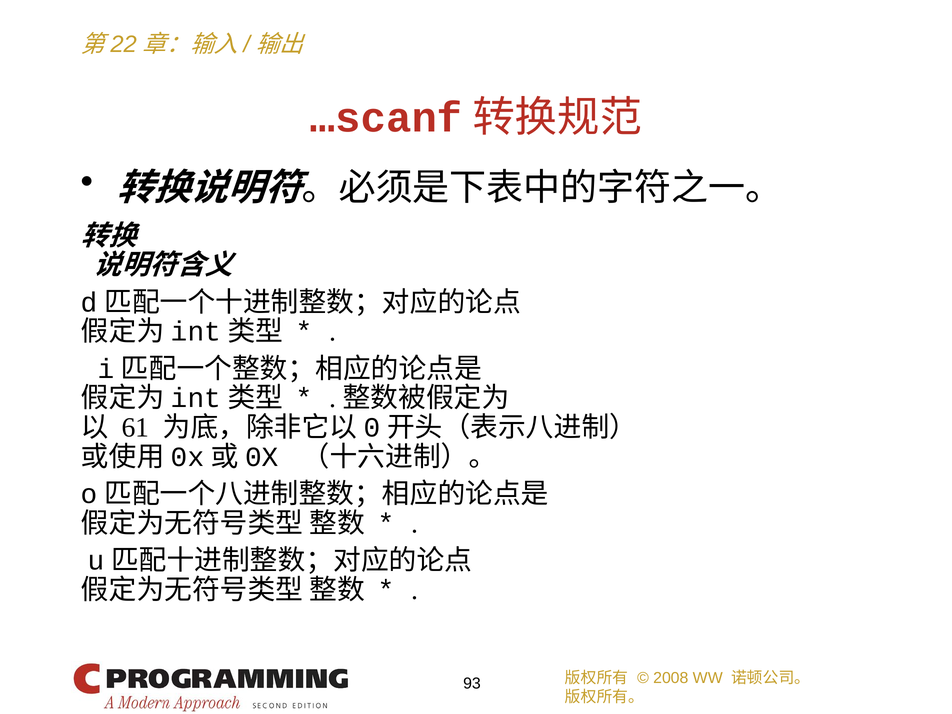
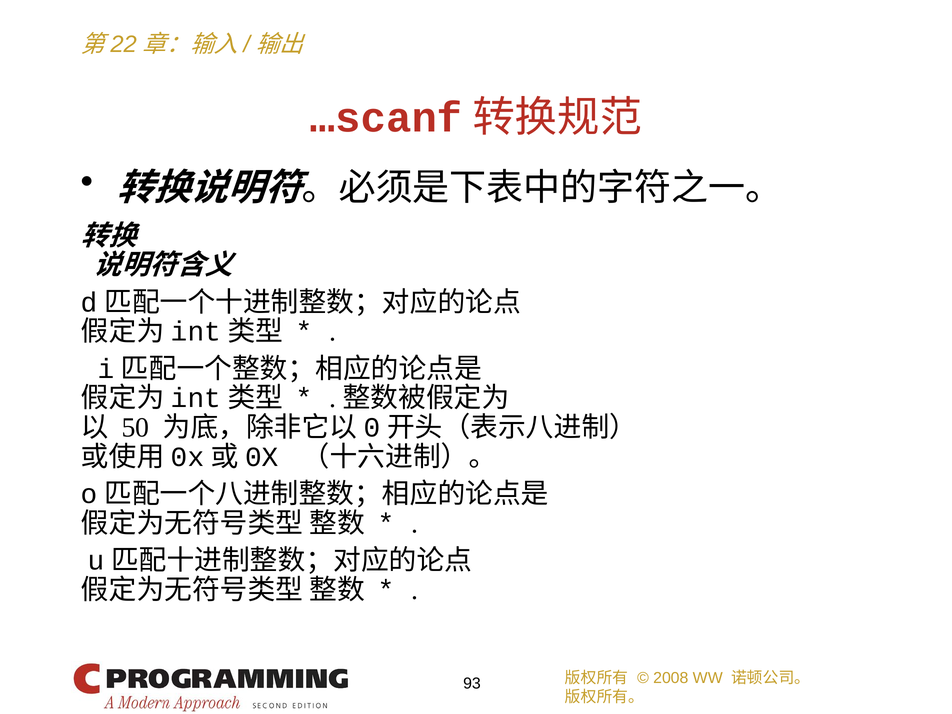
61: 61 -> 50 (135, 428)
